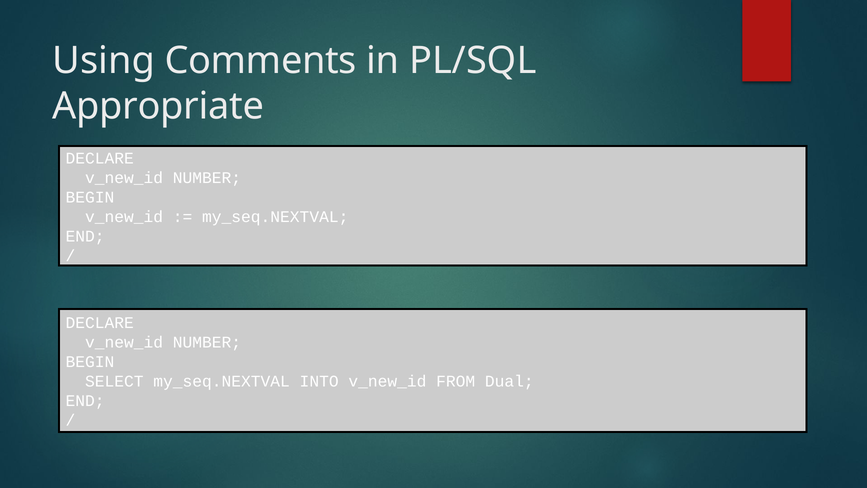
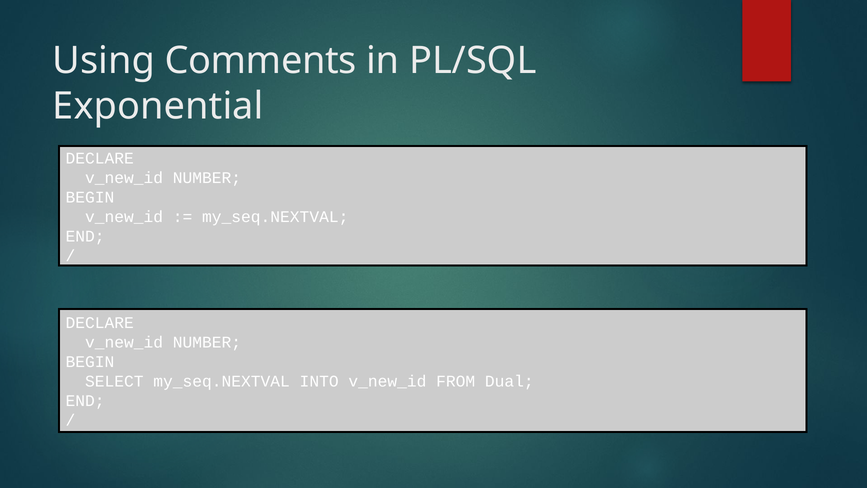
Appropriate: Appropriate -> Exponential (158, 106)
